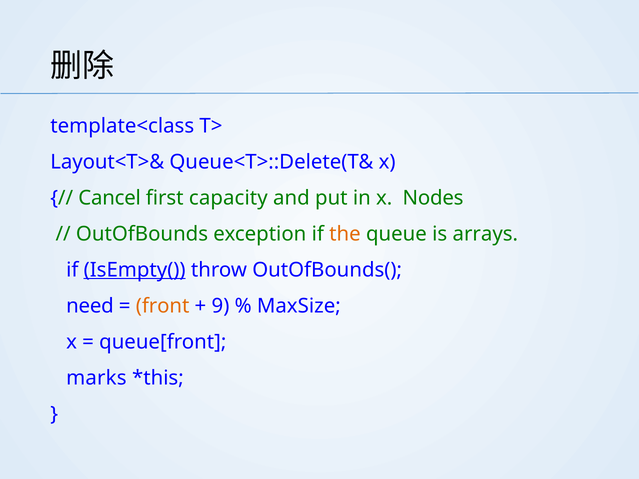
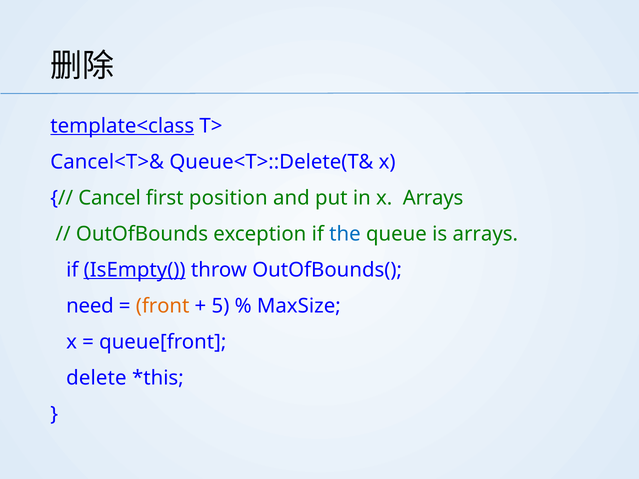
template<class underline: none -> present (122, 126)
Layout<T>&: Layout<T>& -> Cancel<T>& (107, 162)
capacity: capacity -> position (228, 198)
x Nodes: Nodes -> Arrays (433, 198)
the colour: orange -> blue (345, 234)
9: 9 -> 5 (221, 306)
marks: marks -> delete (96, 378)
